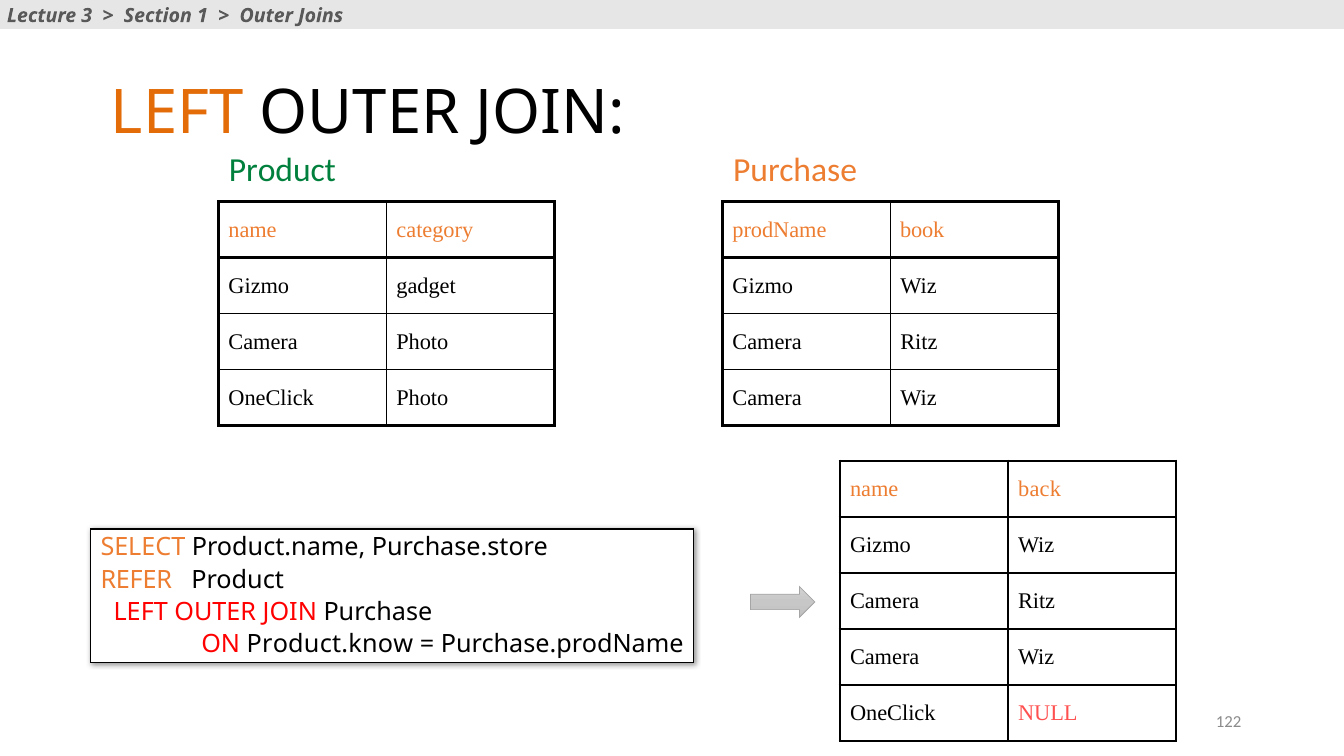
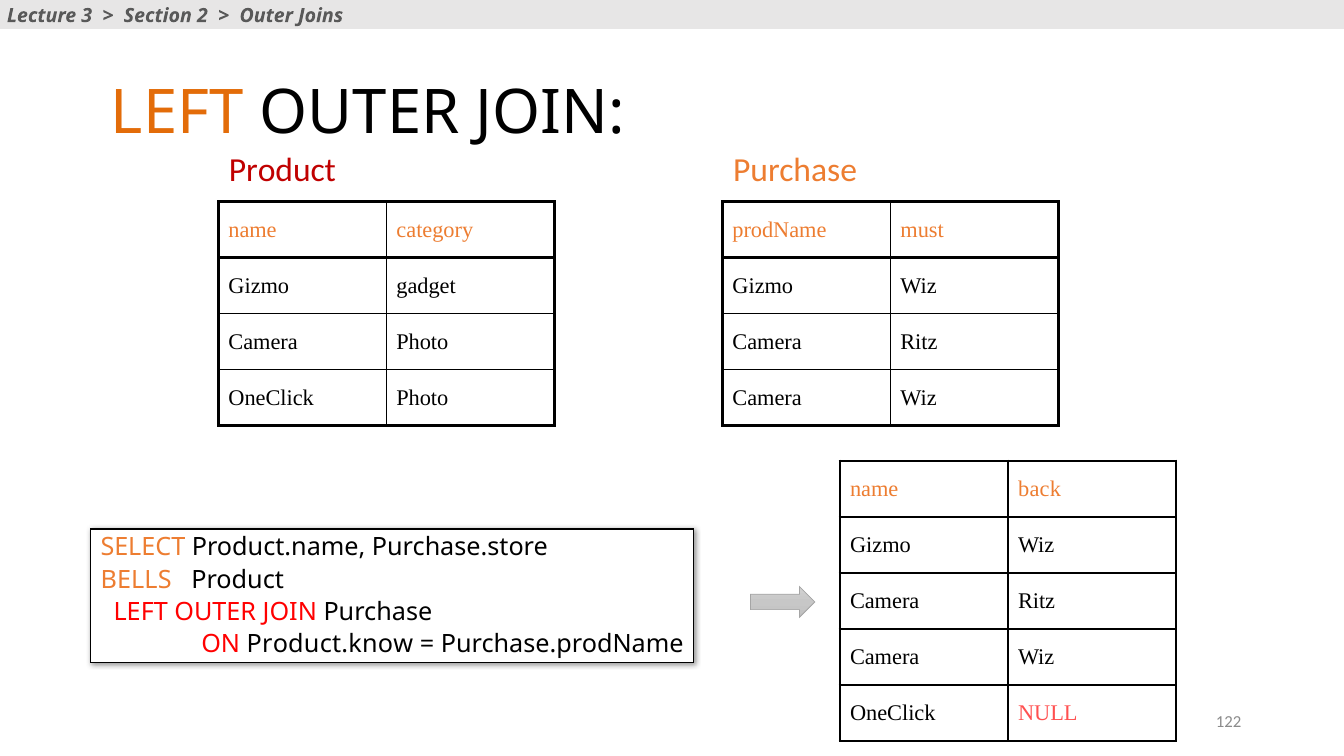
1: 1 -> 2 (202, 16)
Product colour: green -> red (282, 170)
book: book -> must (922, 230)
REFER: REFER -> BELLS (136, 580)
